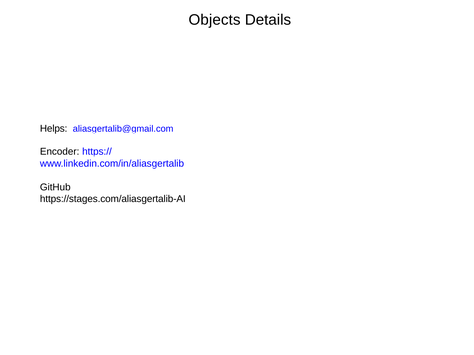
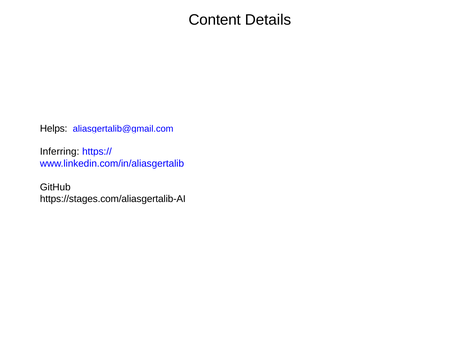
Objects: Objects -> Content (215, 20)
Encoder: Encoder -> Inferring (60, 152)
